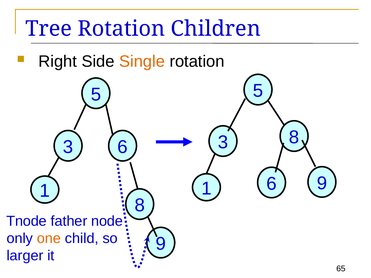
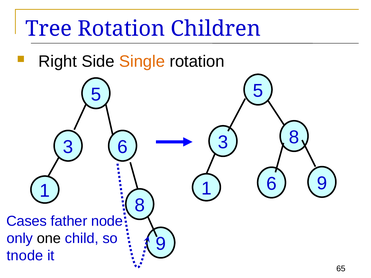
Tnode: Tnode -> Cases (27, 221)
one colour: orange -> black (49, 239)
larger: larger -> tnode (25, 256)
